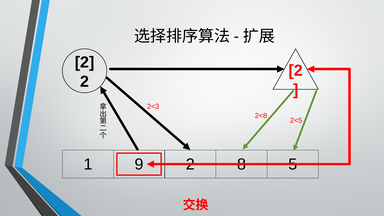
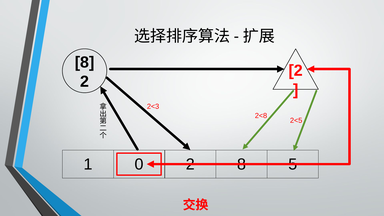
2: 2 -> 8 (85, 62)
9: 9 -> 0 (139, 164)
